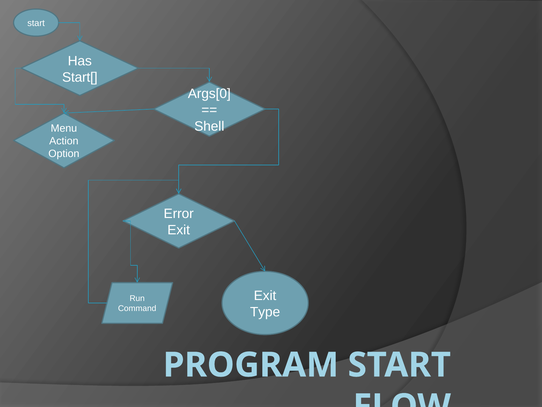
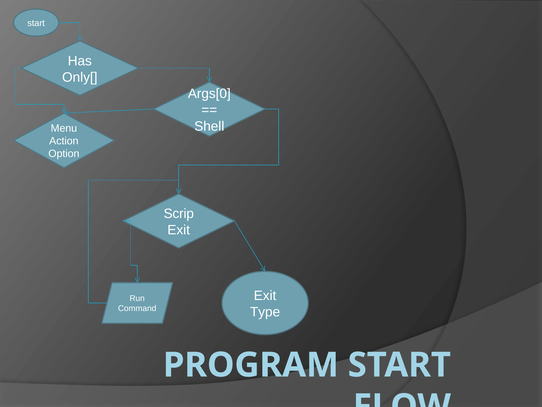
Start[: Start[ -> Only[ (80, 77)
Error: Error -> Scrip (179, 213)
